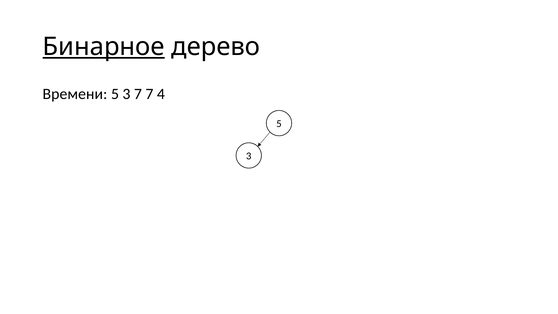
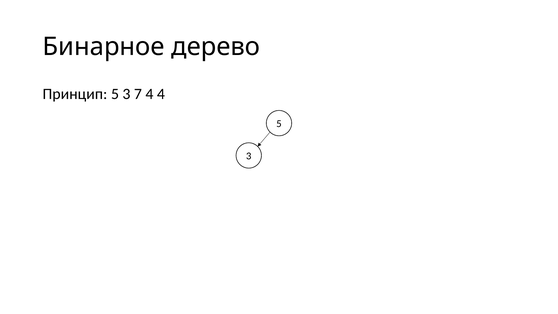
Бинарное underline: present -> none (104, 47)
Времени: Времени -> Принцип (75, 94)
7 7: 7 -> 4 (149, 94)
